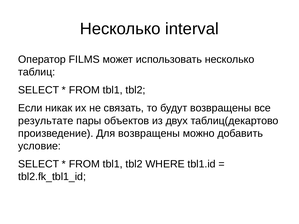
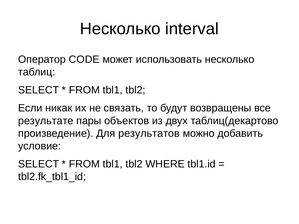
FILMS: FILMS -> CODE (84, 60)
Для возвращены: возвращены -> результатов (149, 134)
